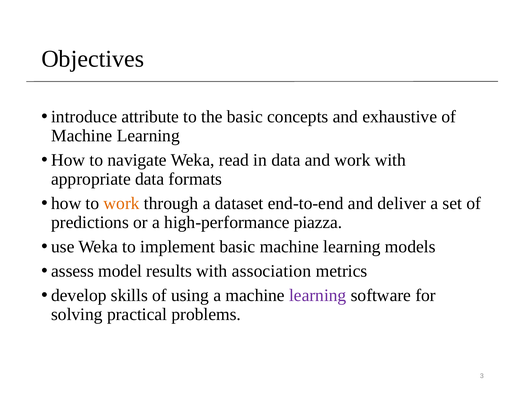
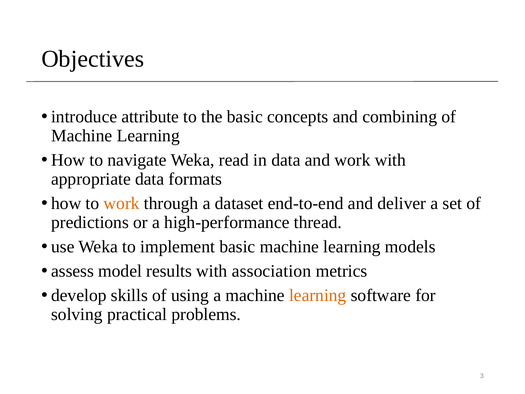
exhaustive: exhaustive -> combining (400, 117)
piazza: piazza -> thread (318, 222)
learning colour: purple -> orange (318, 295)
